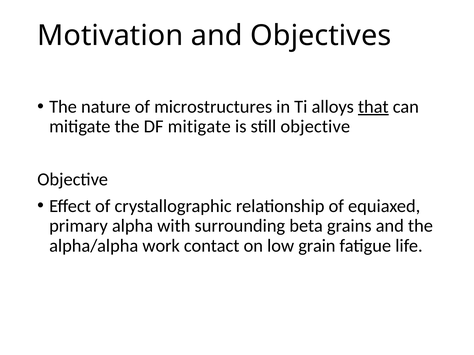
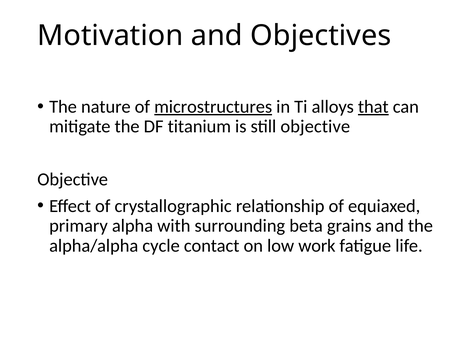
microstructures underline: none -> present (213, 107)
DF mitigate: mitigate -> titanium (199, 127)
work: work -> cycle (161, 246)
grain: grain -> work (317, 246)
